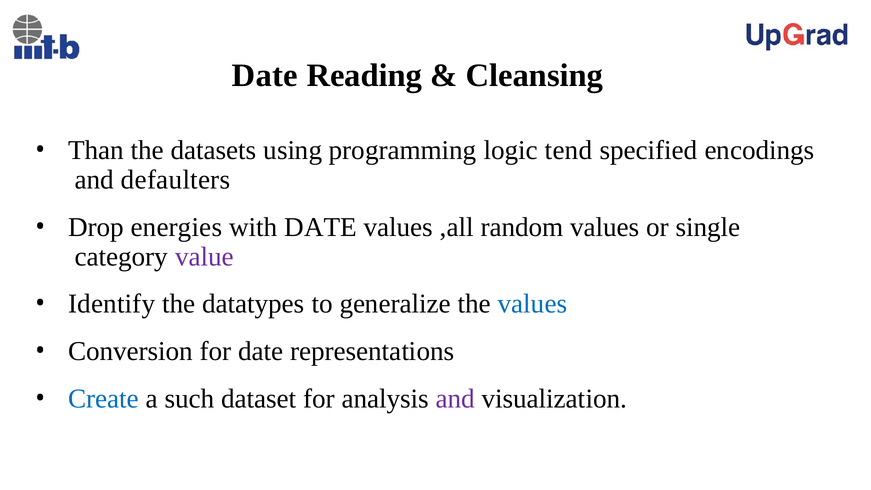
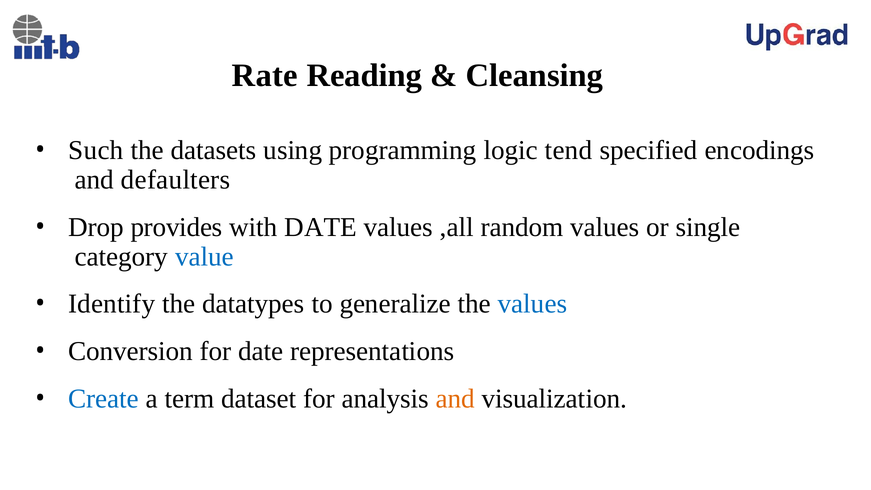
Date: Date -> Rate (265, 76)
Than: Than -> Such (96, 150)
energies: energies -> provides (177, 227)
value colour: purple -> blue (204, 257)
such: such -> term (189, 399)
and colour: purple -> orange (455, 399)
